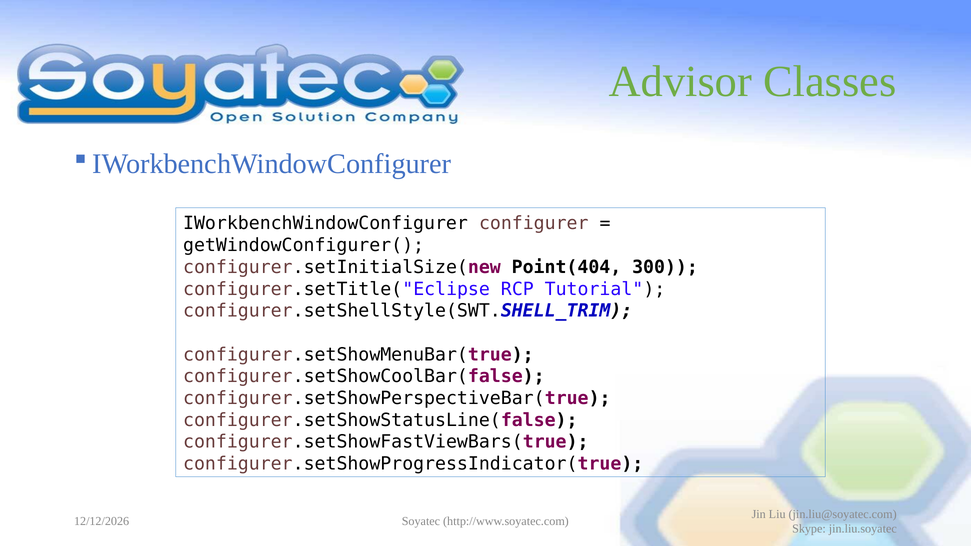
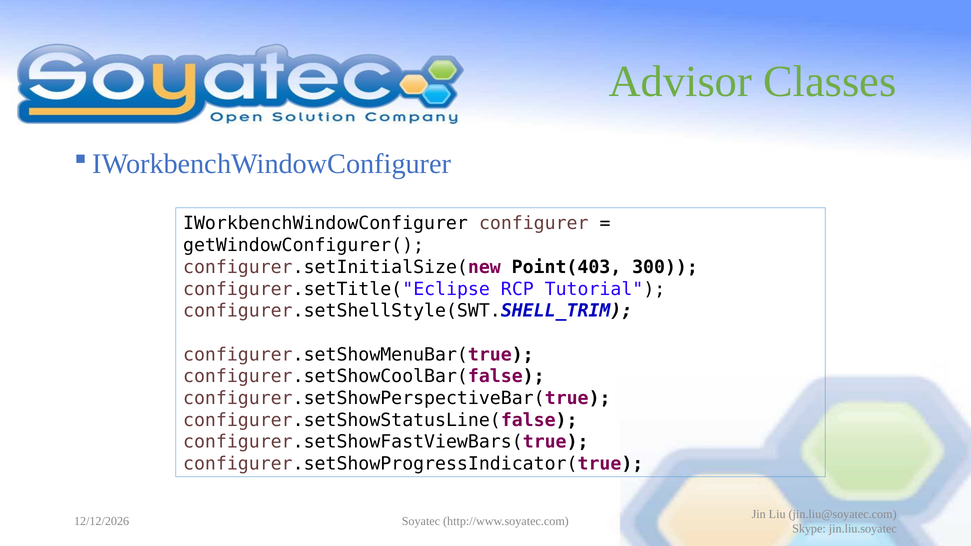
Point(404: Point(404 -> Point(403 (566, 267)
